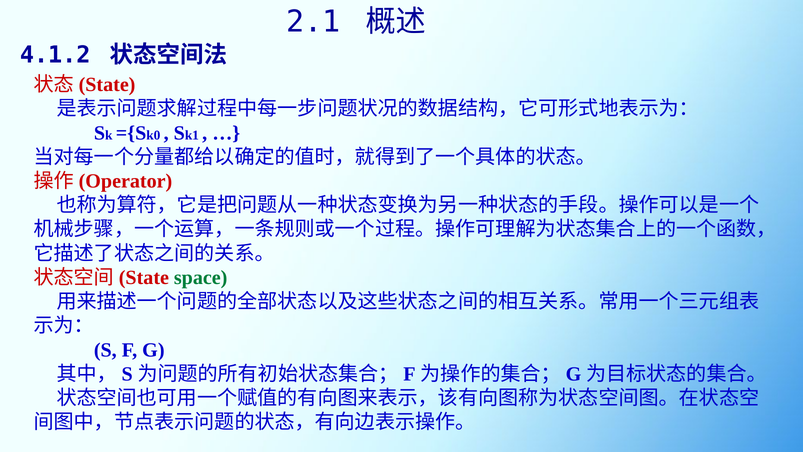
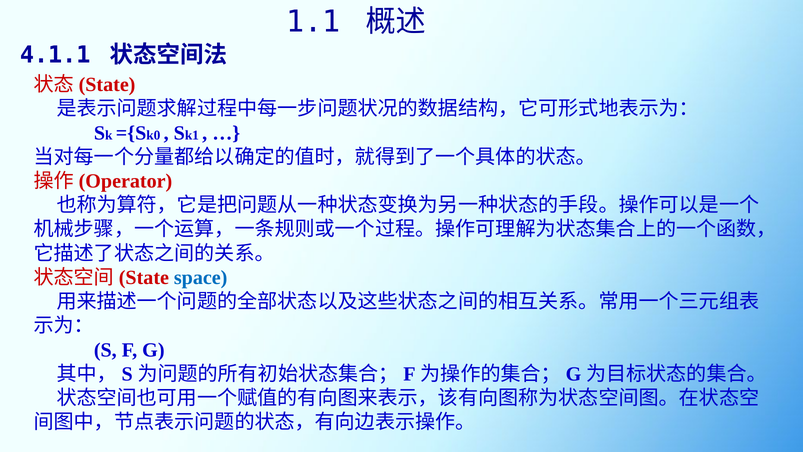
2.1: 2.1 -> 1.1 (313, 22)
4.1.2: 4.1.2 -> 4.1.1 (55, 55)
space colour: green -> blue (201, 277)
